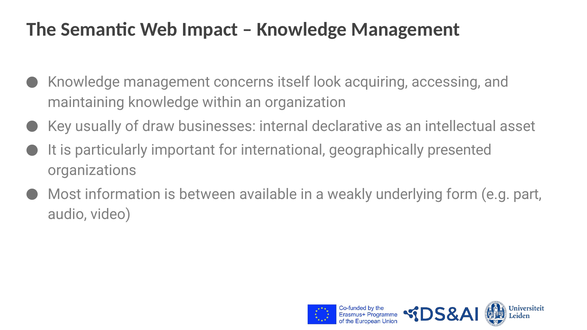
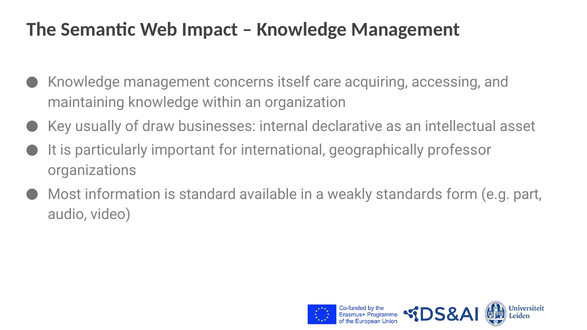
look: look -> care (327, 82)
presented: presented -> professor (459, 150)
between: between -> standard (207, 194)
underlying: underlying -> standards (409, 194)
